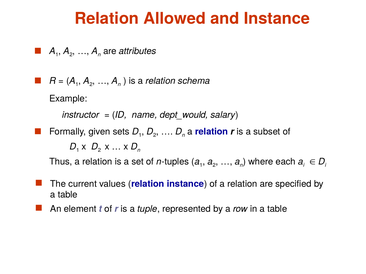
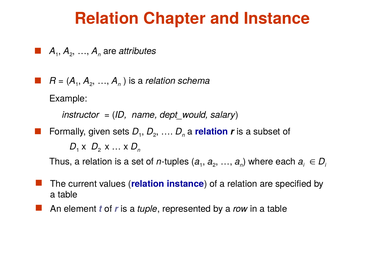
Allowed: Allowed -> Chapter (175, 19)
